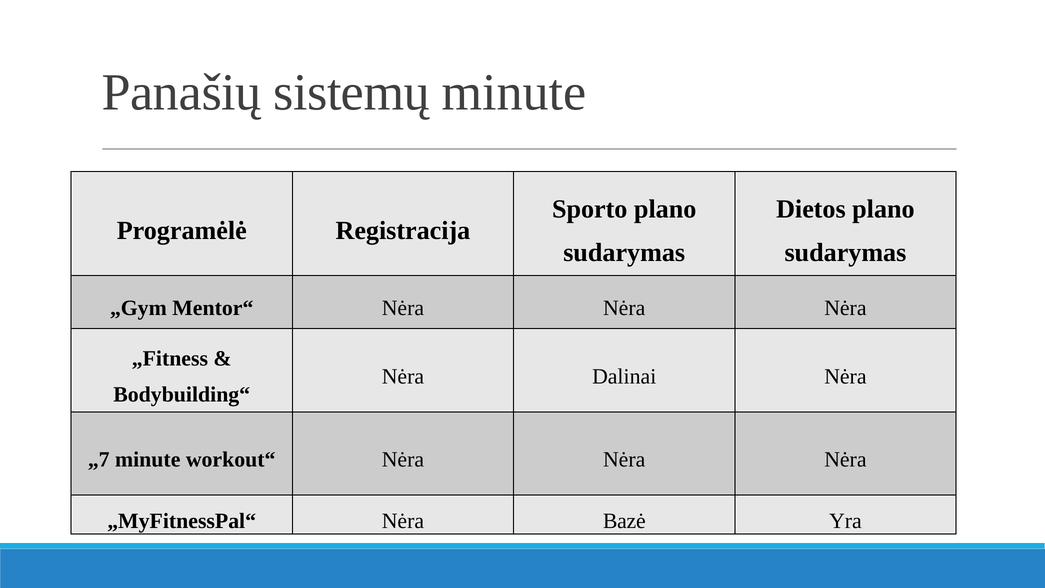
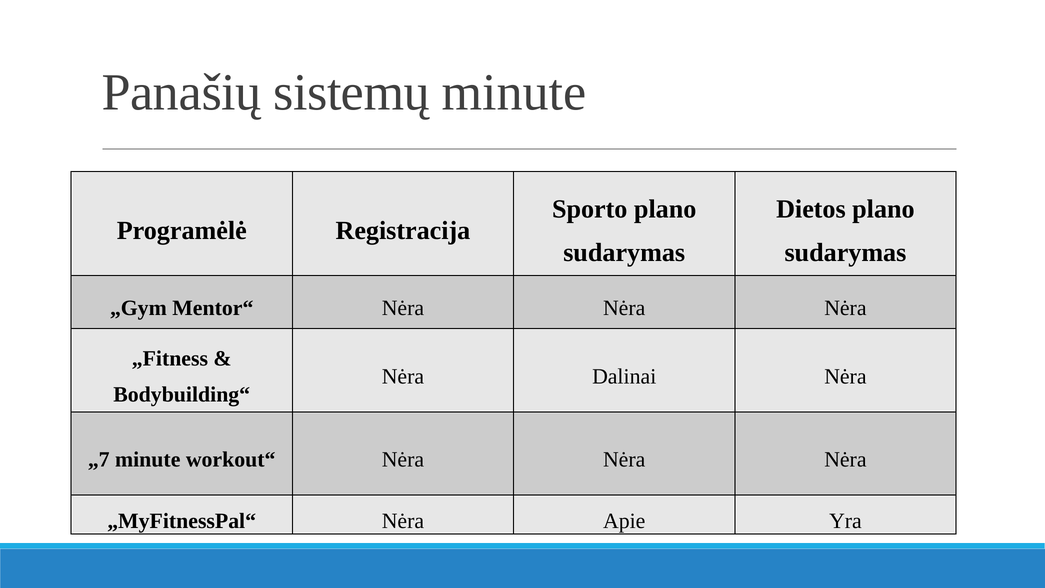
Bazė: Bazė -> Apie (624, 521)
